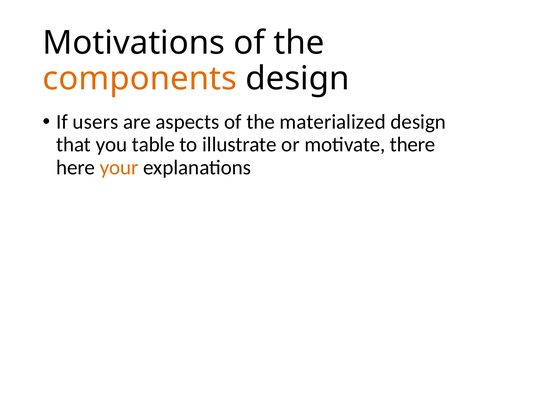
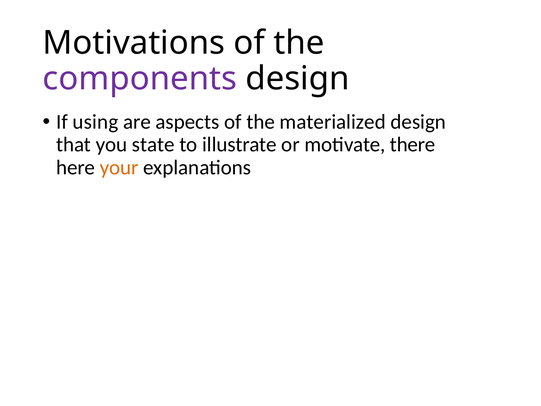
components colour: orange -> purple (140, 78)
users: users -> using (95, 122)
table: table -> state (153, 145)
